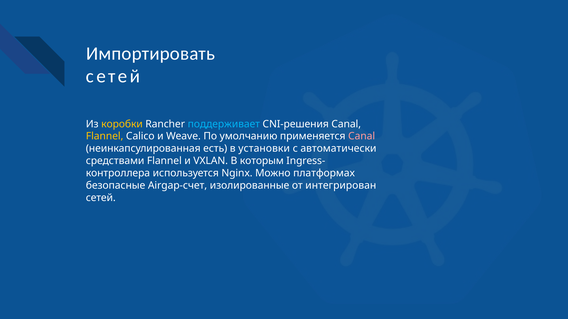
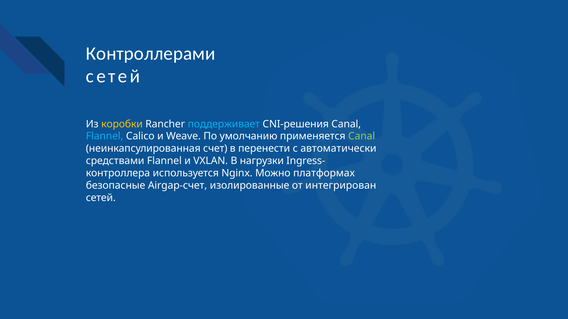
Импортировать: Импортировать -> Контроллерами (151, 54)
Flannel colour: yellow -> light blue (105, 136)
Canal colour: pink -> light green (362, 136)
есть: есть -> счет (215, 149)
установки: установки -> перенести (264, 149)
которым: которым -> нагрузки (262, 161)
